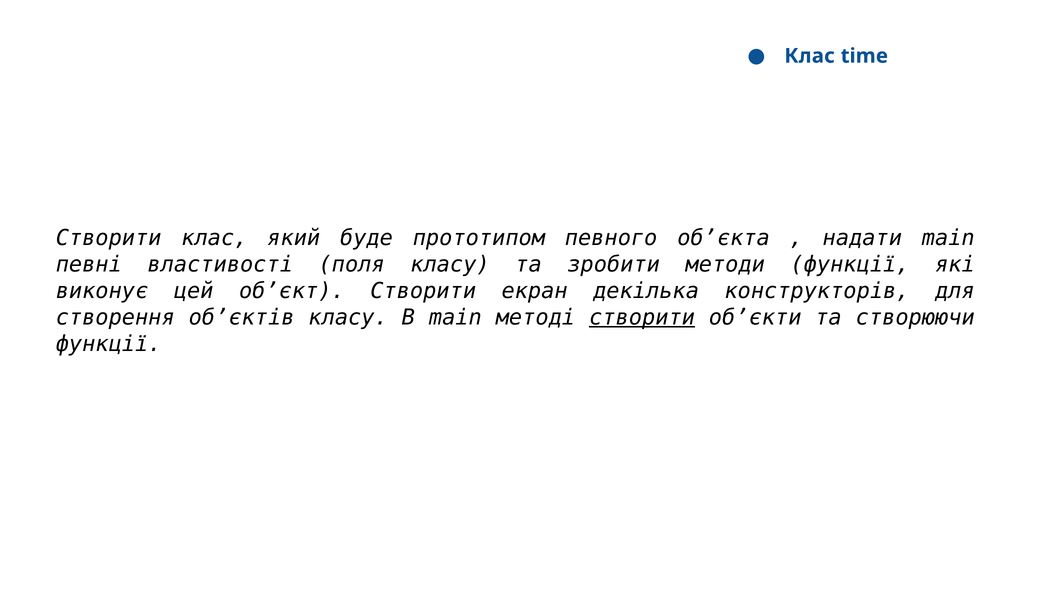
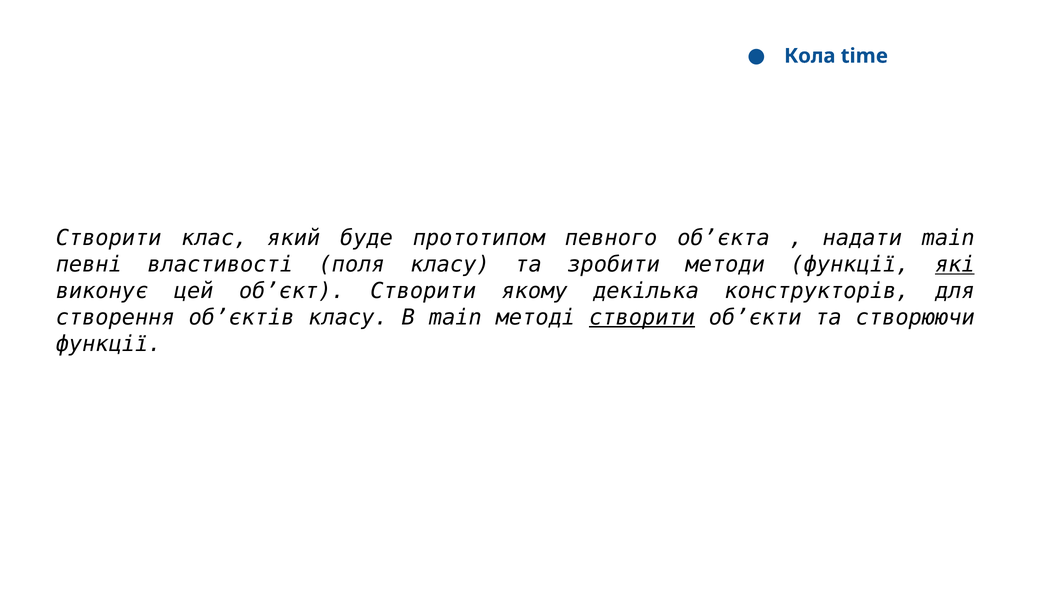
Клас: Клас -> Кола (810, 56)
які underline: none -> present (955, 264)
екран: екран -> якому (535, 291)
